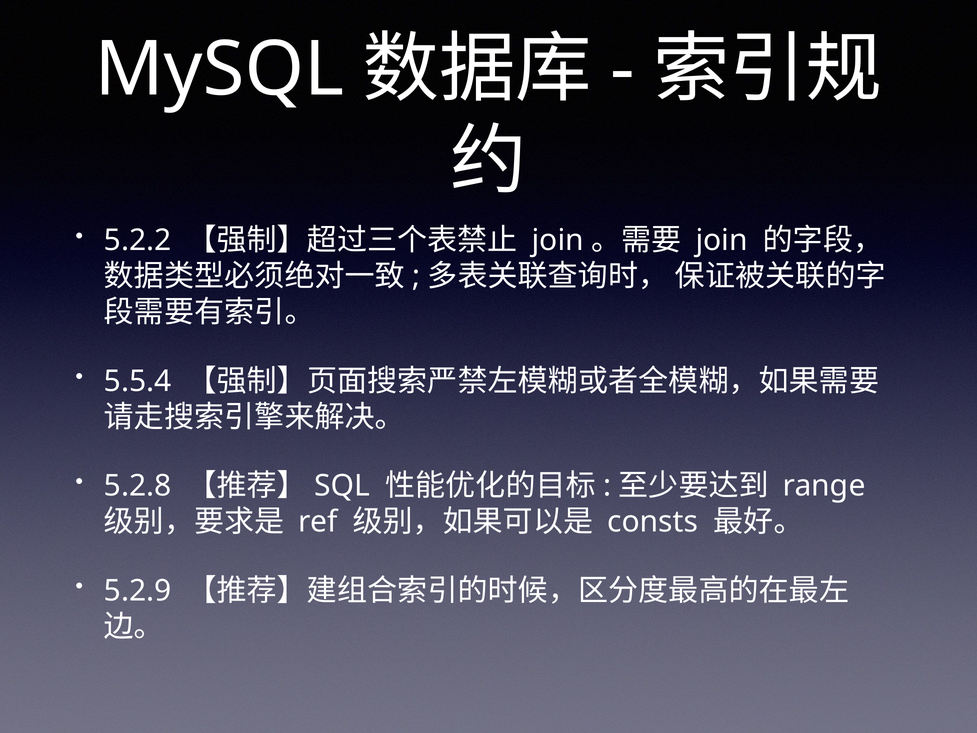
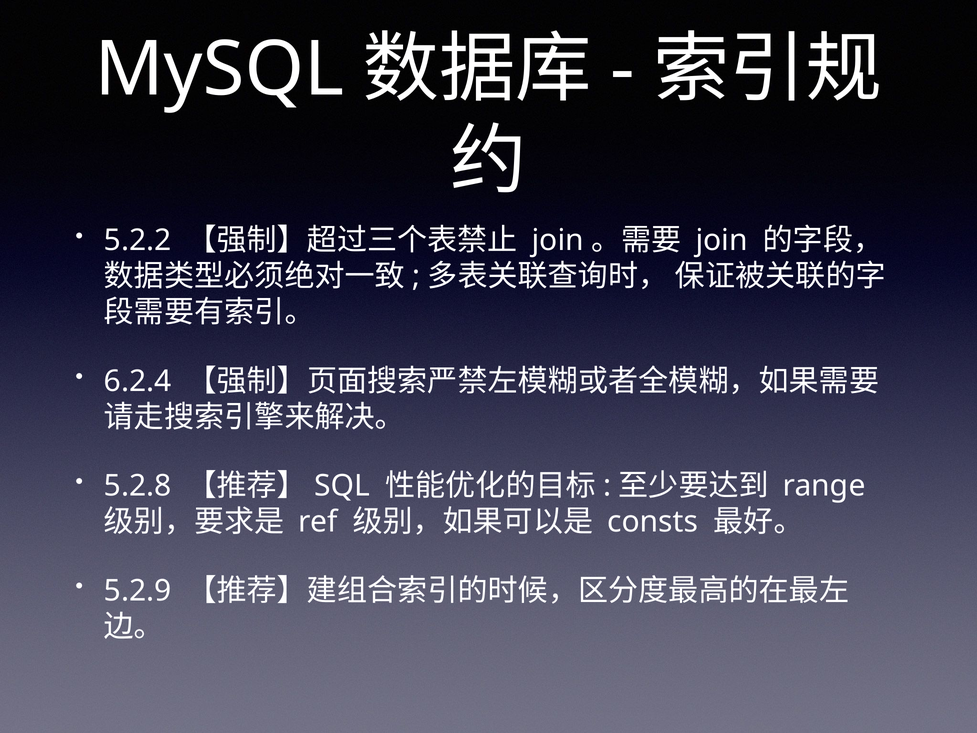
5.5.4: 5.5.4 -> 6.2.4 (138, 381)
